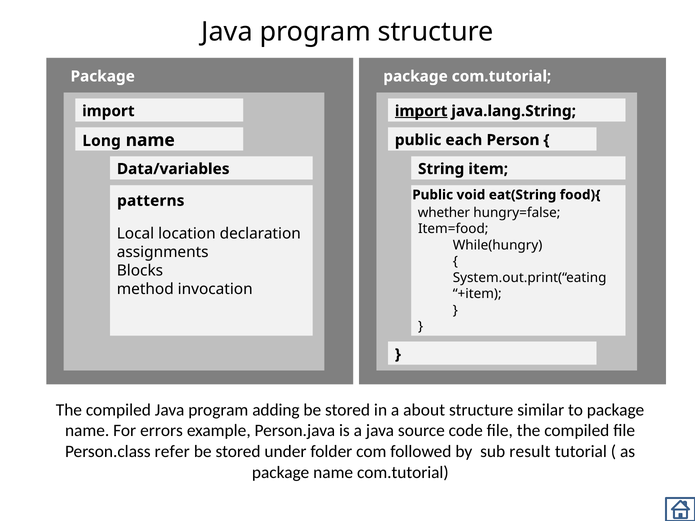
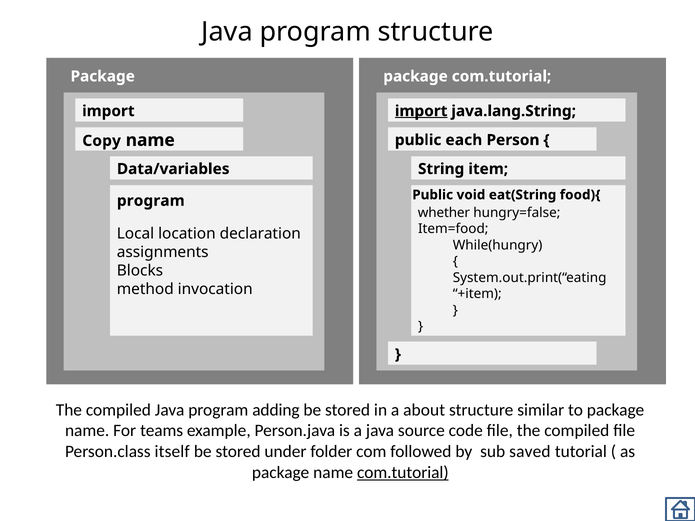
Long: Long -> Copy (102, 141)
patterns: patterns -> program (151, 201)
errors: errors -> teams (162, 431)
refer: refer -> itself (172, 452)
result: result -> saved (530, 452)
com.tutorial underline: none -> present (403, 473)
